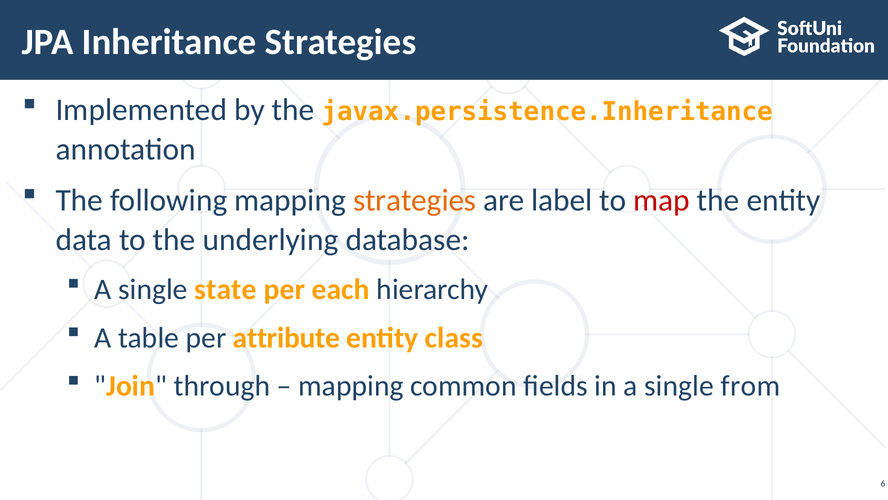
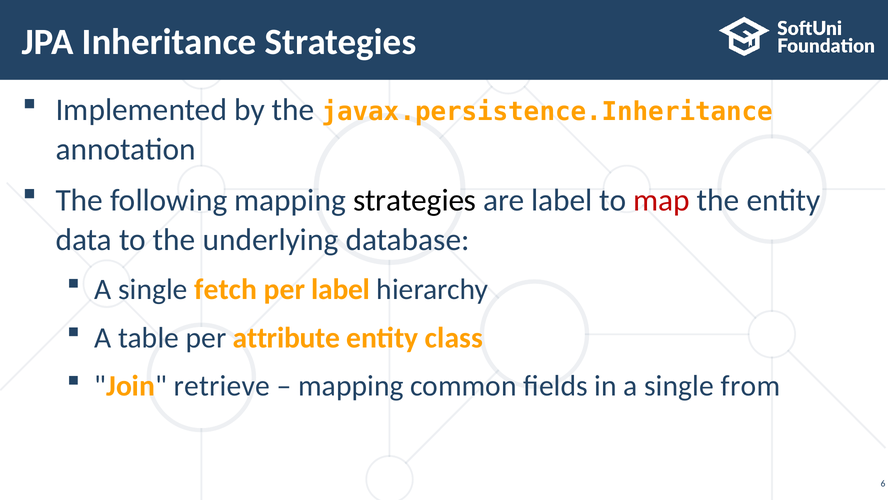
strategies colour: orange -> black (415, 200)
state: state -> fetch (226, 289)
per each: each -> label (341, 289)
through: through -> retrieve (222, 386)
